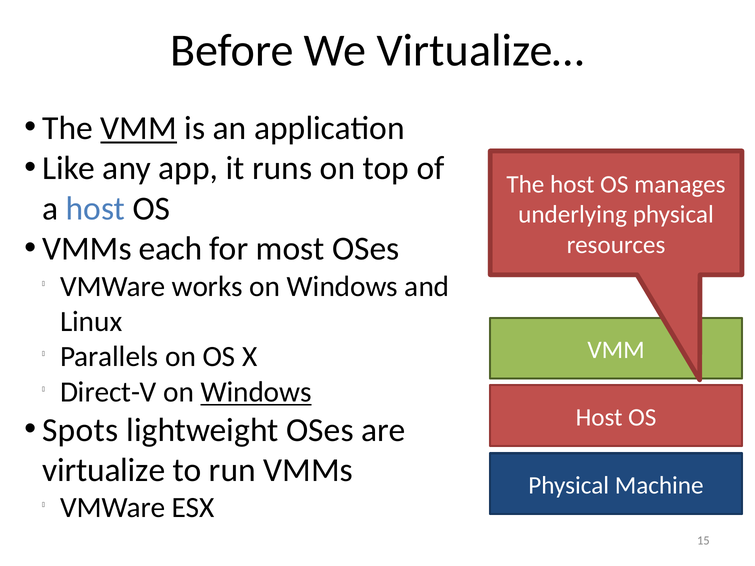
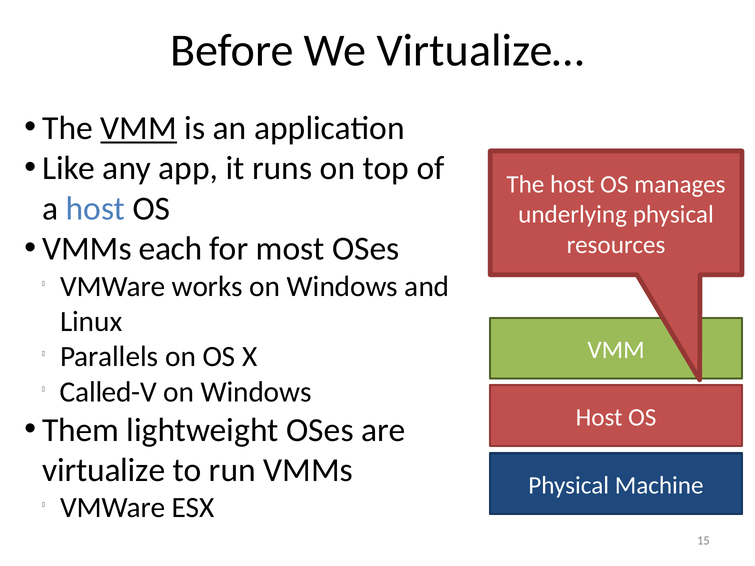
Direct-V: Direct-V -> Called-V (108, 392)
Windows underline: present -> none (256, 392)
Spots: Spots -> Them (81, 430)
